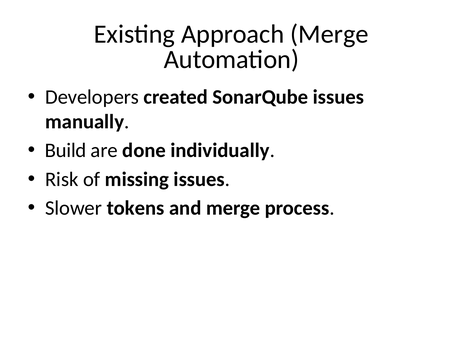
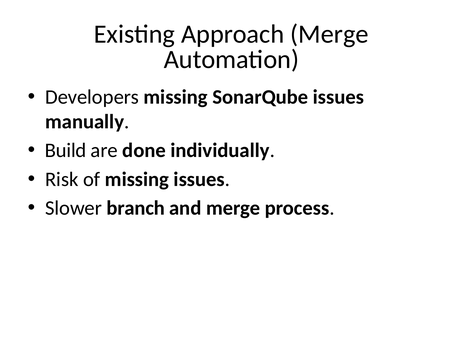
Developers created: created -> missing (176, 97)
tokens: tokens -> branch (136, 208)
